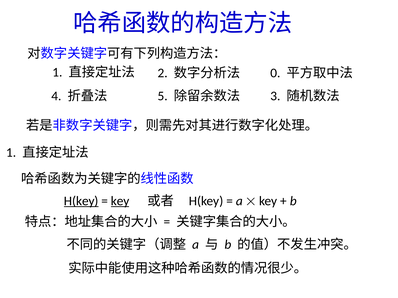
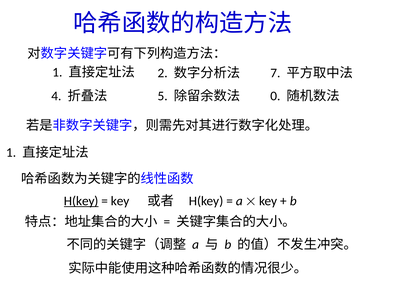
0: 0 -> 7 (275, 73)
3: 3 -> 0 (275, 96)
key underline: present -> none (120, 201)
